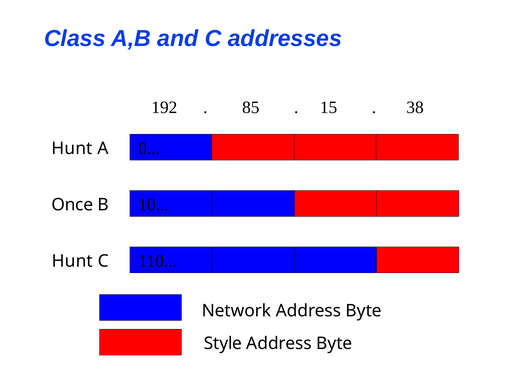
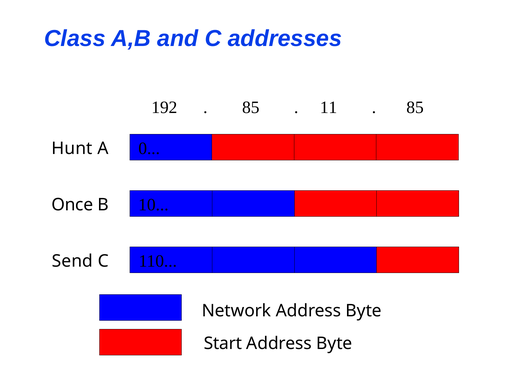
15: 15 -> 11 (329, 107)
38: 38 -> 85 (415, 107)
Hunt: Hunt -> Send (72, 261)
Style: Style -> Start (223, 343)
